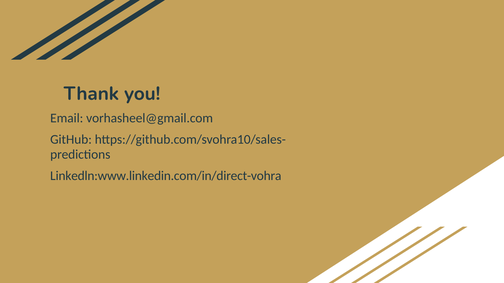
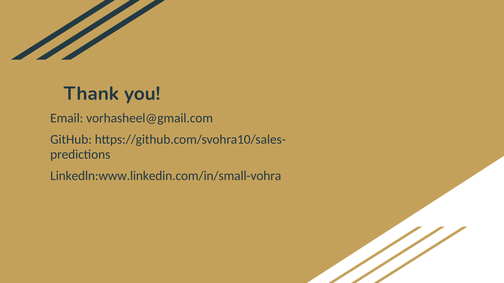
Linkedln:www.linkedin.com/in/direct-vohra: Linkedln:www.linkedin.com/in/direct-vohra -> Linkedln:www.linkedin.com/in/small-vohra (166, 176)
